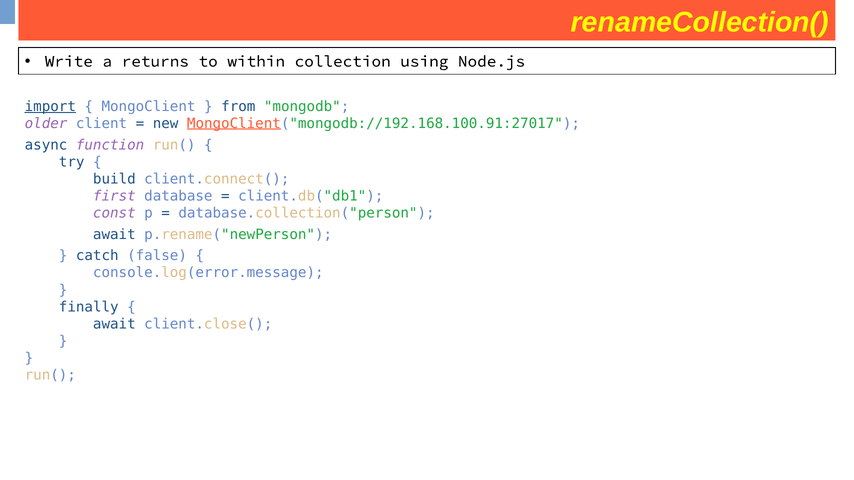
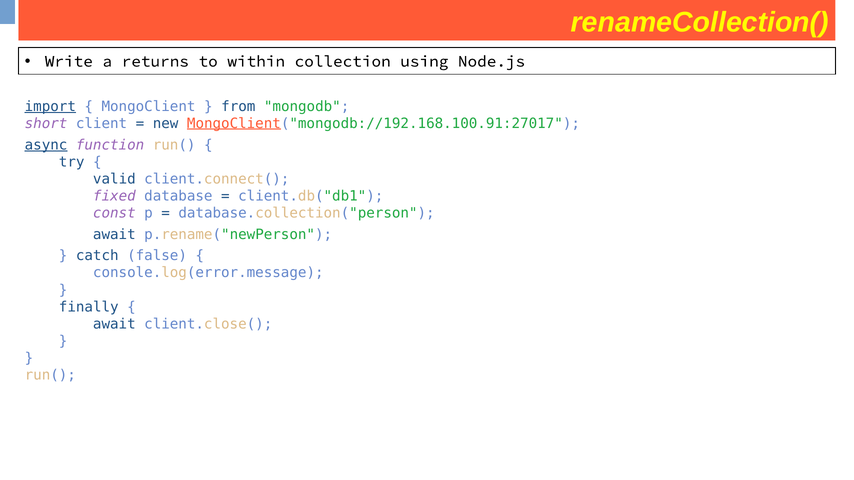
older: older -> short (46, 124)
async underline: none -> present (46, 145)
build: build -> valid (114, 179)
first: first -> fixed (114, 196)
